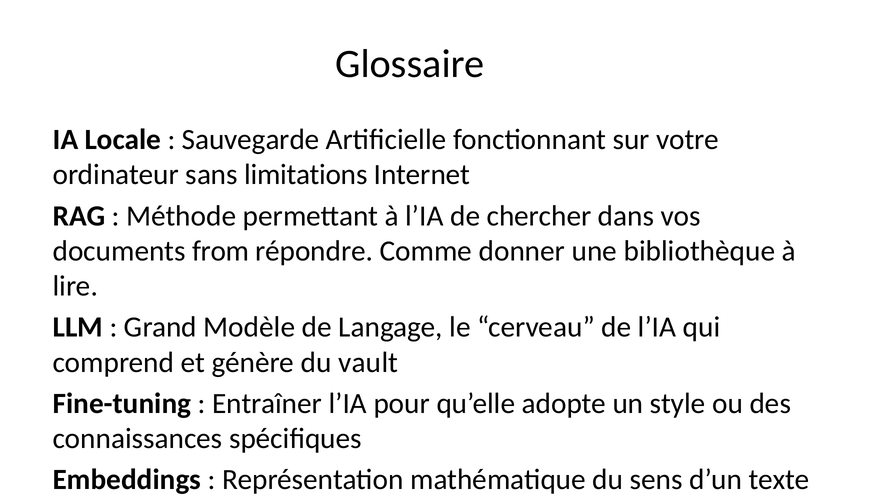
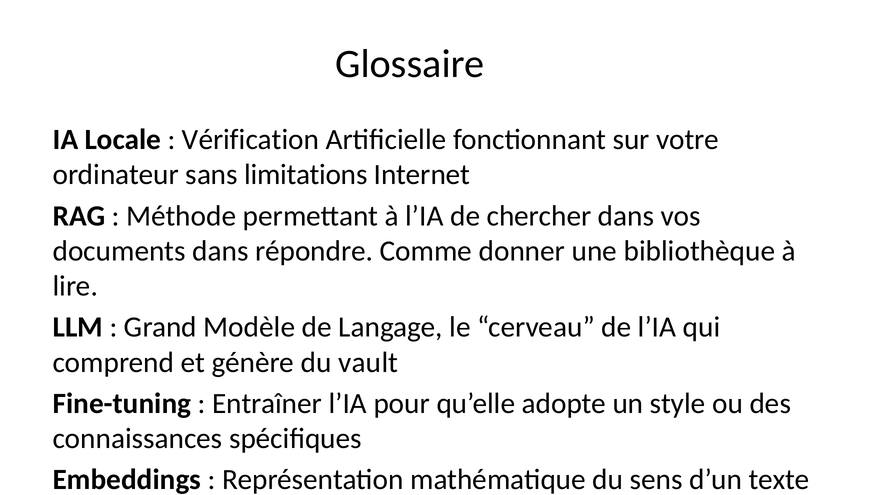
Sauvegarde: Sauvegarde -> Vérification (251, 139)
documents from: from -> dans (220, 251)
